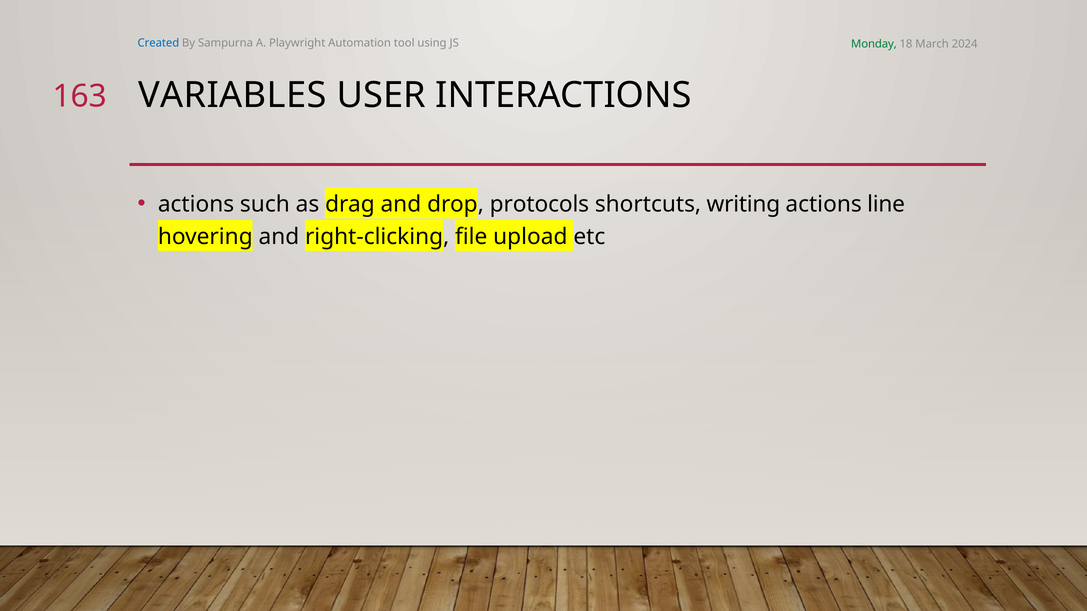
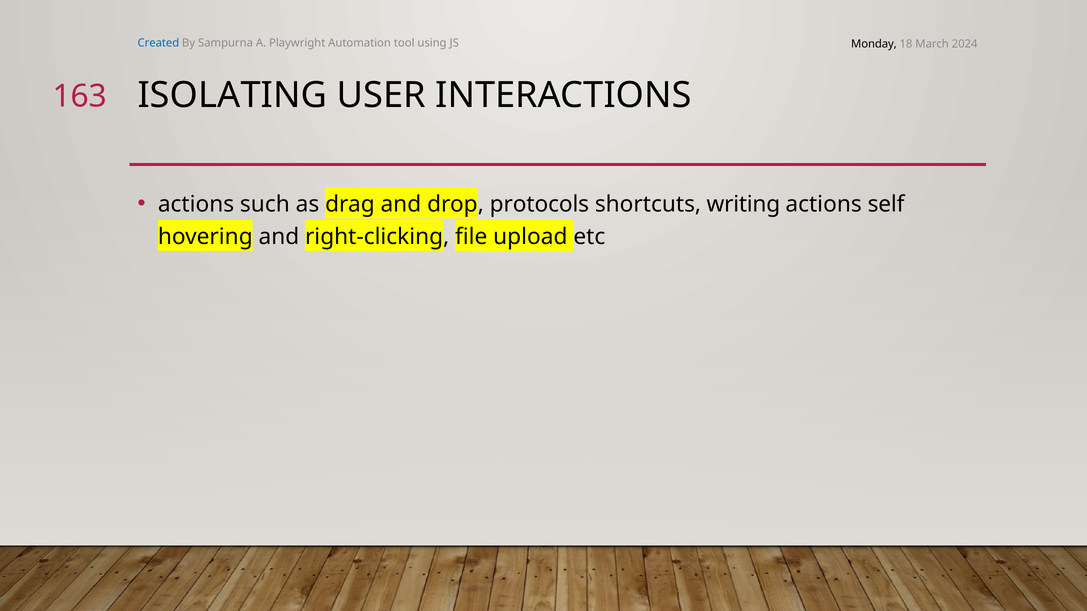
Monday colour: green -> black (874, 44)
VARIABLES: VARIABLES -> ISOLATING (232, 95)
line: line -> self (886, 204)
